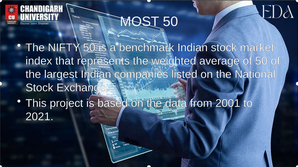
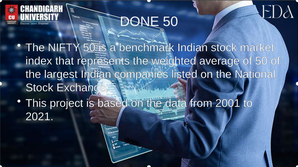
MOST: MOST -> DONE (140, 22)
